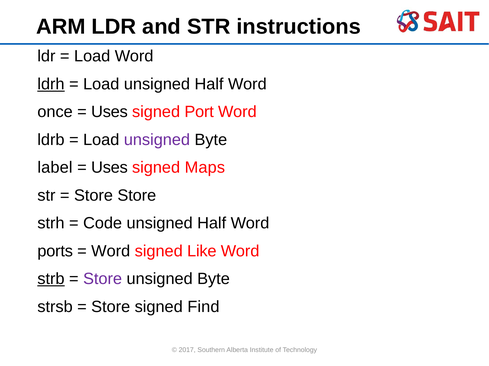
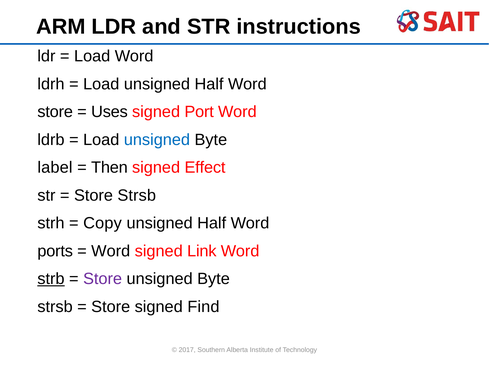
ldrh underline: present -> none (51, 84)
once: once -> store (55, 112)
unsigned colour: purple -> blue (157, 140)
Uses: Uses -> Then (109, 168)
Maps: Maps -> Effect (205, 168)
Store Store: Store -> Strsb (137, 196)
Code: Code -> Copy (102, 224)
Like: Like -> Link (202, 252)
